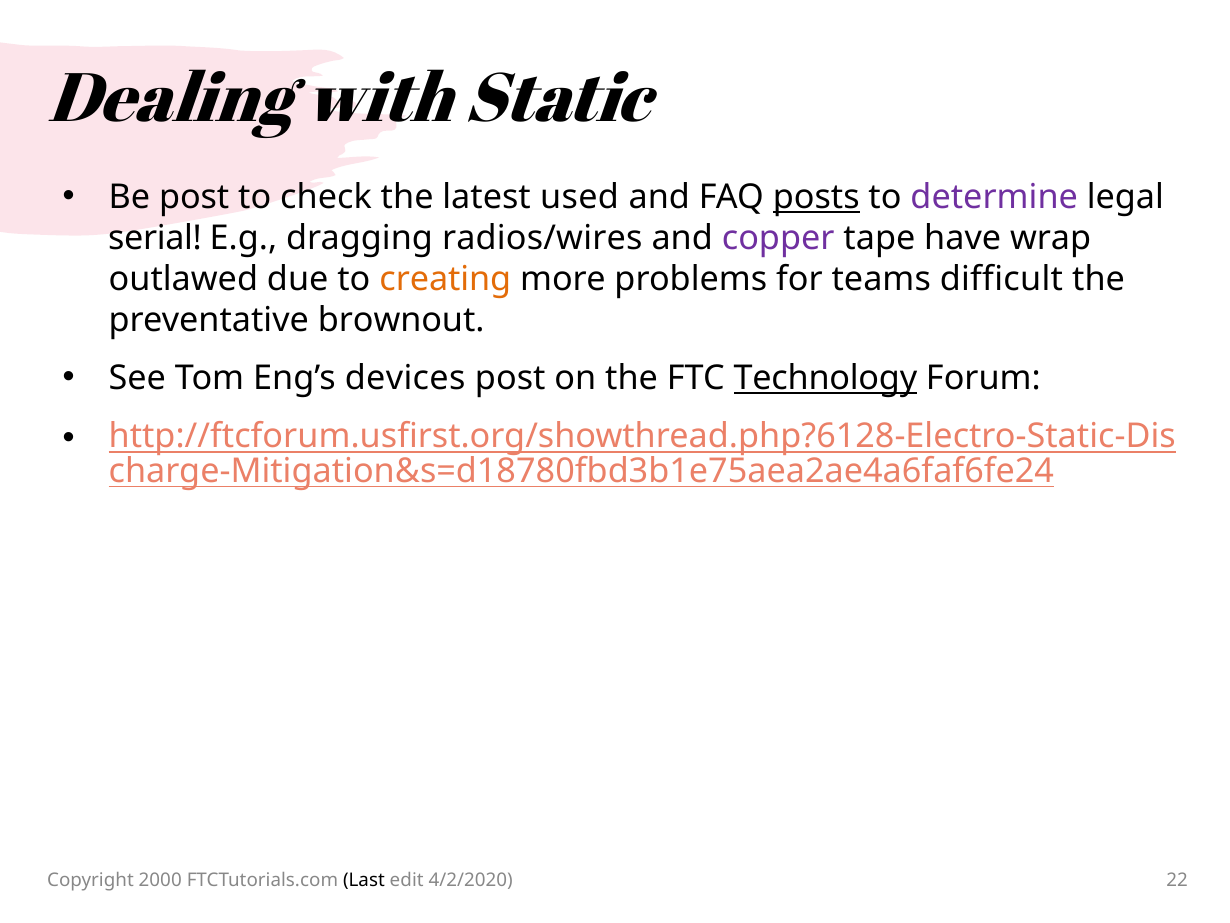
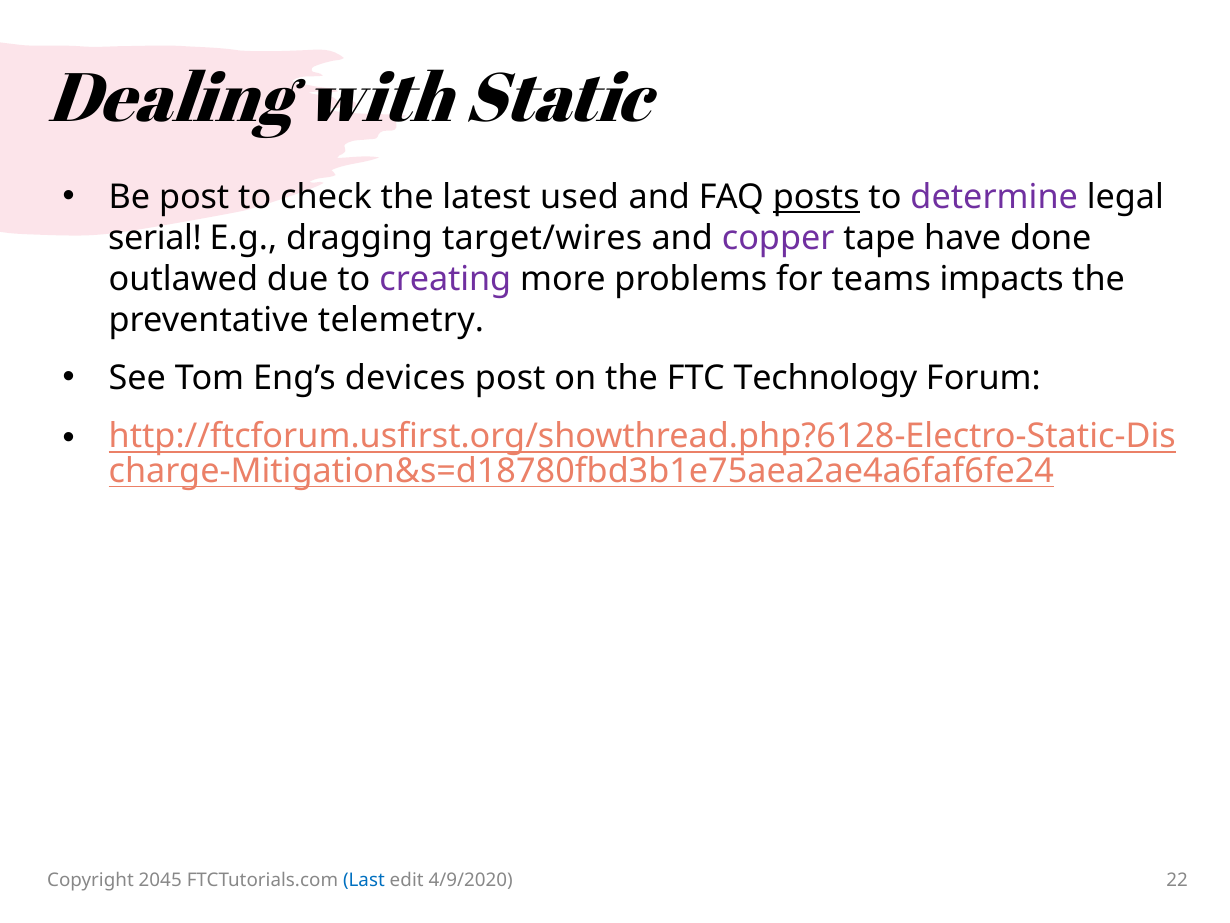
radios/wires: radios/wires -> target/wires (542, 238)
wrap: wrap -> done (1051, 238)
creating colour: orange -> purple (445, 279)
difficult: difficult -> impacts (1002, 279)
brownout: brownout -> telemetry (401, 320)
Technology underline: present -> none (825, 378)
2000: 2000 -> 2045 (160, 879)
Last colour: black -> blue (364, 879)
4/2/2020: 4/2/2020 -> 4/9/2020 (471, 879)
